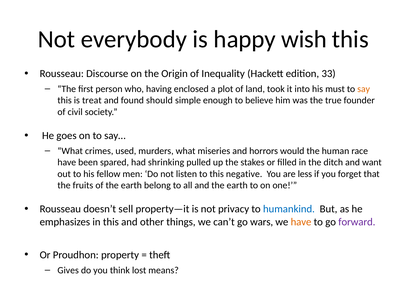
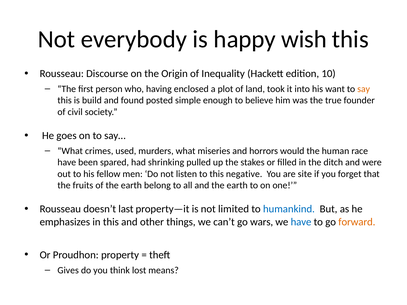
33: 33 -> 10 (329, 74)
must: must -> want (335, 89)
treat: treat -> build (92, 101)
should: should -> posted (159, 101)
want: want -> were (372, 163)
less: less -> site (305, 174)
sell: sell -> last (126, 209)
privacy: privacy -> limited (234, 209)
have colour: orange -> blue (301, 222)
forward colour: purple -> orange (357, 222)
